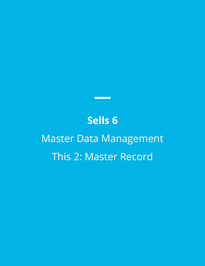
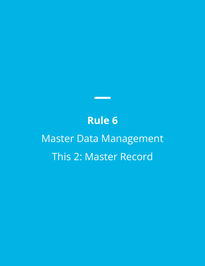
Sells: Sells -> Rule (98, 120)
